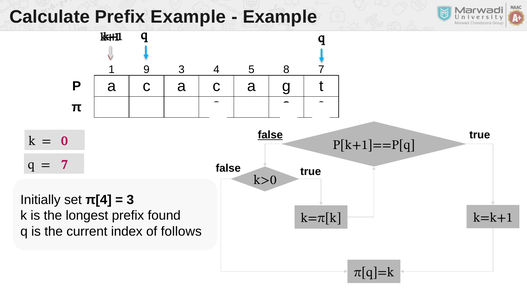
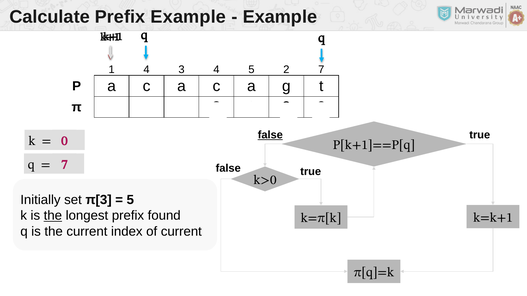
1 9: 9 -> 4 (147, 70)
5 8: 8 -> 2 (286, 70)
π[4: π[4 -> π[3 (99, 200)
3: 3 -> 5 (130, 200)
the underline: none -> present (53, 216)
of follows: follows -> current (181, 232)
